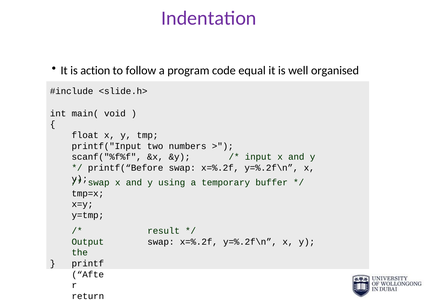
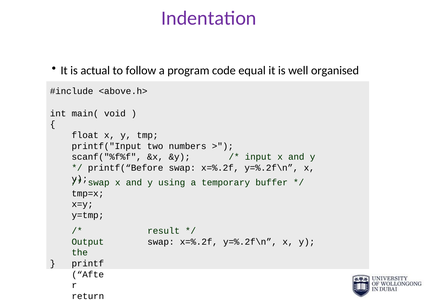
action: action -> actual (95, 71)
<slide.h>: <slide.h> -> <above.h> (123, 91)
